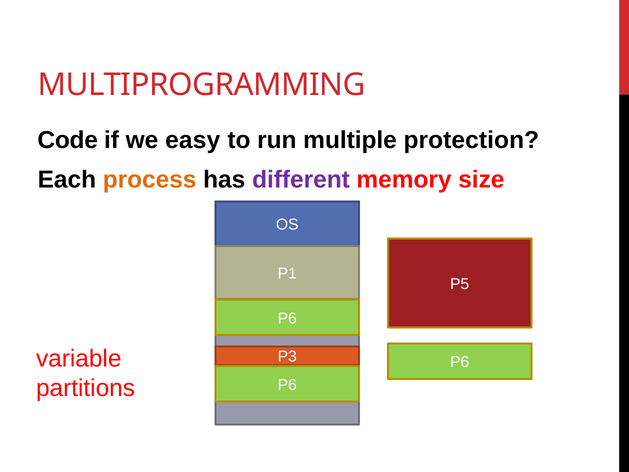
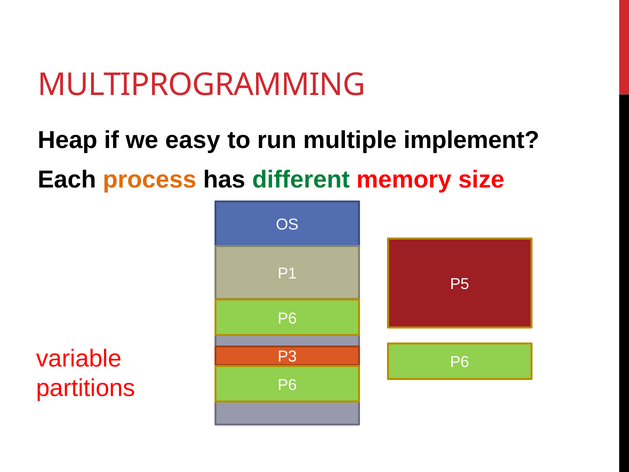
Code: Code -> Heap (68, 140)
protection: protection -> implement (471, 140)
different colour: purple -> green (301, 179)
